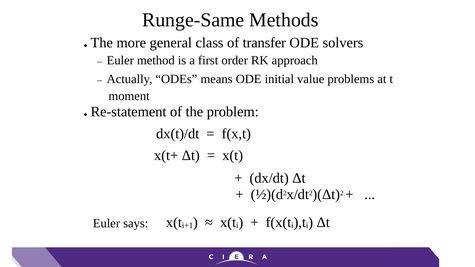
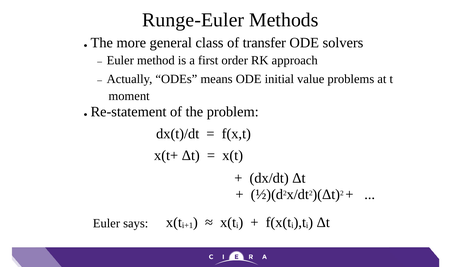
Runge-Same: Runge-Same -> Runge-Euler (193, 20)
